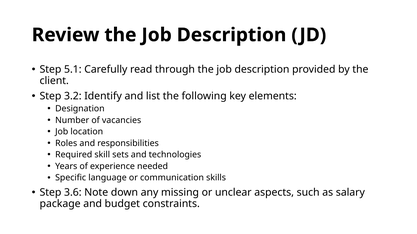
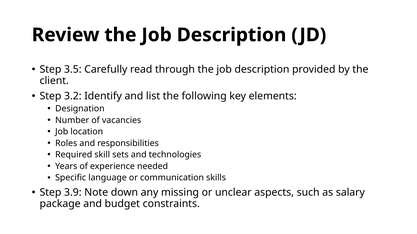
5.1: 5.1 -> 3.5 (73, 70)
3.6: 3.6 -> 3.9 (73, 193)
